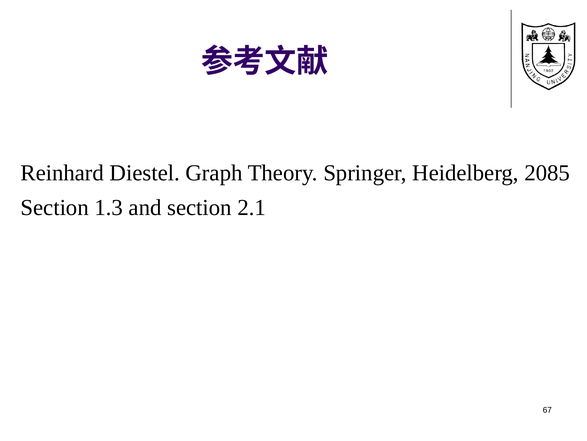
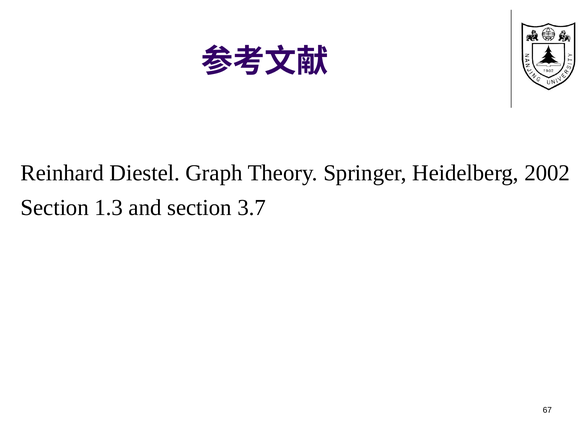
2085: 2085 -> 2002 (547, 173)
2.1: 2.1 -> 3.7 (252, 207)
